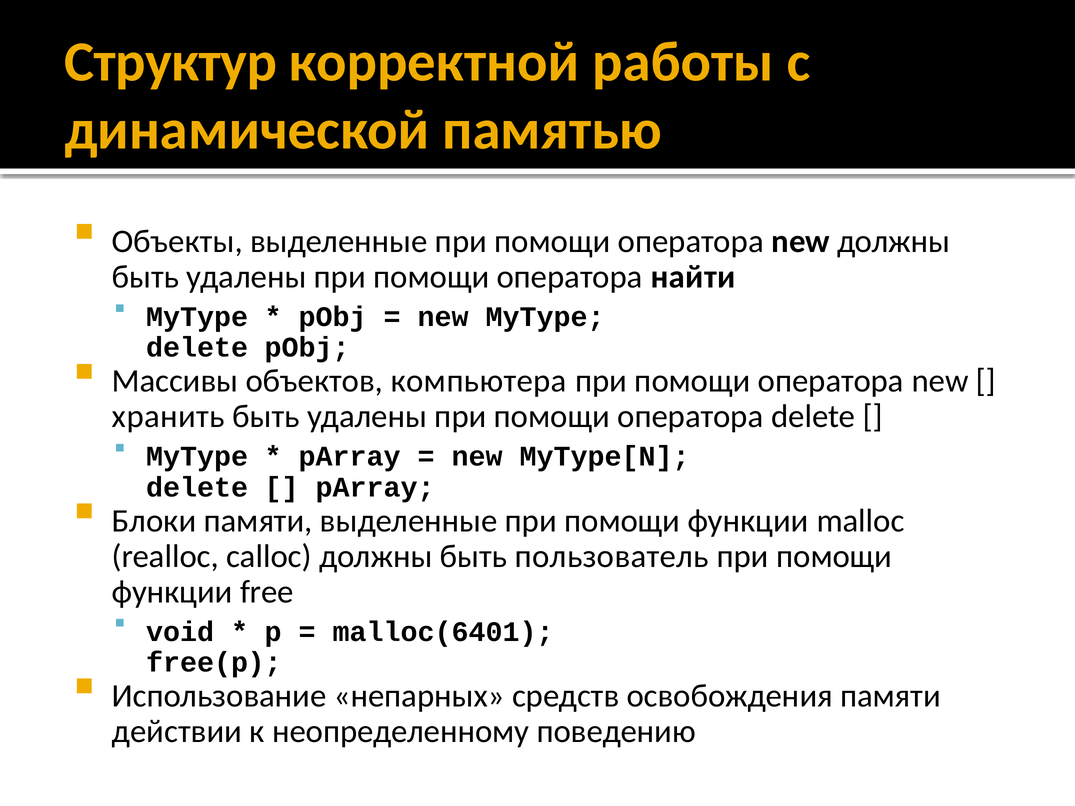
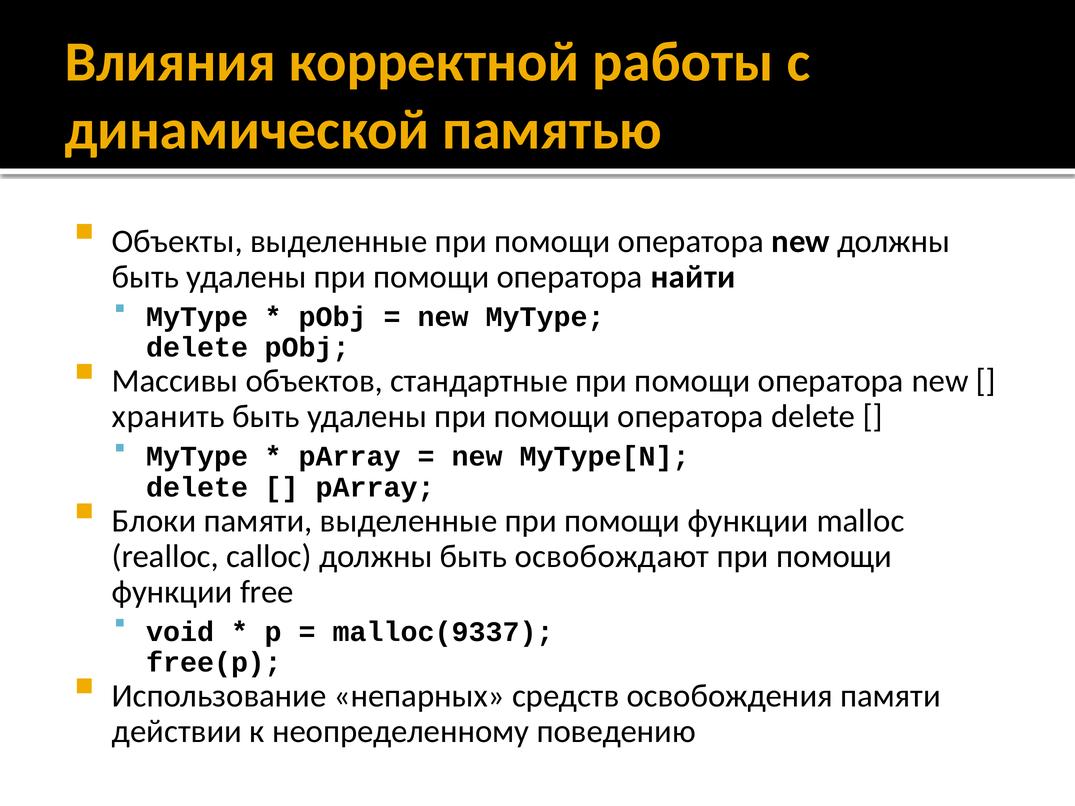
Структур: Структур -> Влияния (170, 62)
компьютера: компьютера -> стандартные (479, 381)
пользователь: пользователь -> освобождают (612, 556)
malloc(6401: malloc(6401 -> malloc(9337 (443, 632)
